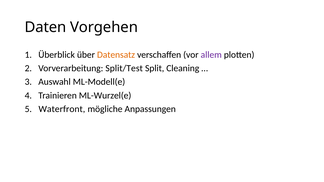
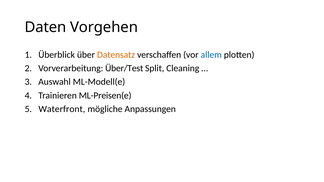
allem colour: purple -> blue (211, 55)
Split/Test: Split/Test -> Über/Test (124, 68)
ML-Wurzel(e: ML-Wurzel(e -> ML-Preisen(e (105, 96)
